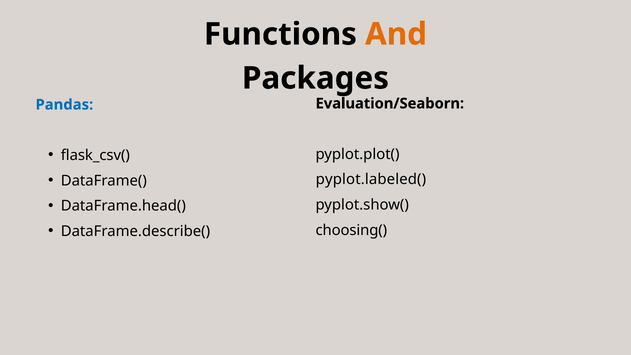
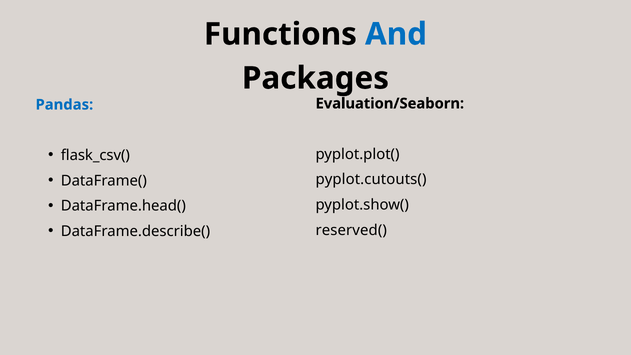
And colour: orange -> blue (396, 34)
pyplot.labeled(: pyplot.labeled( -> pyplot.cutouts( (371, 179)
choosing(: choosing( -> reserved( (351, 230)
